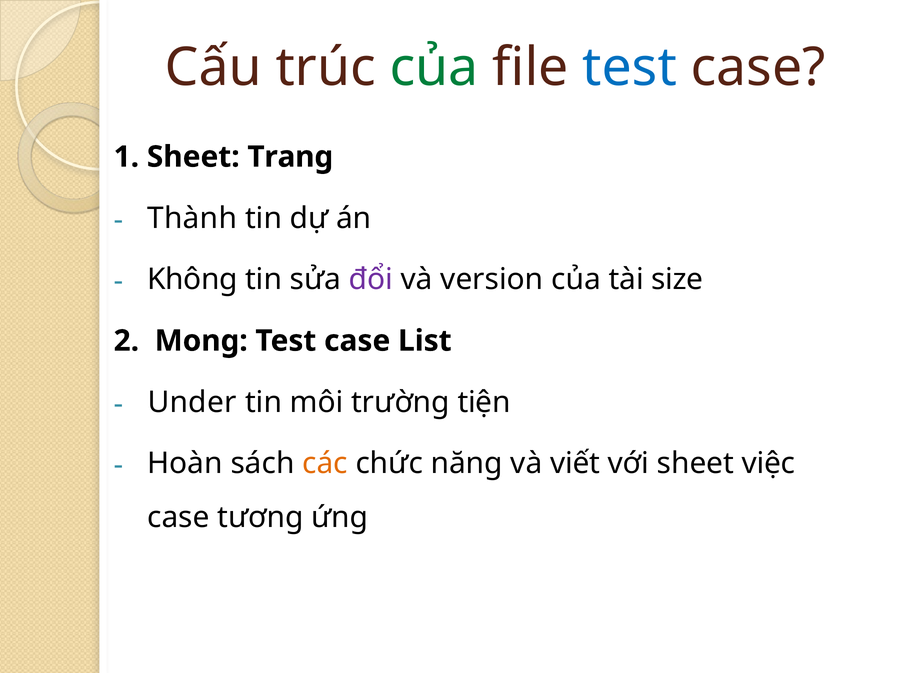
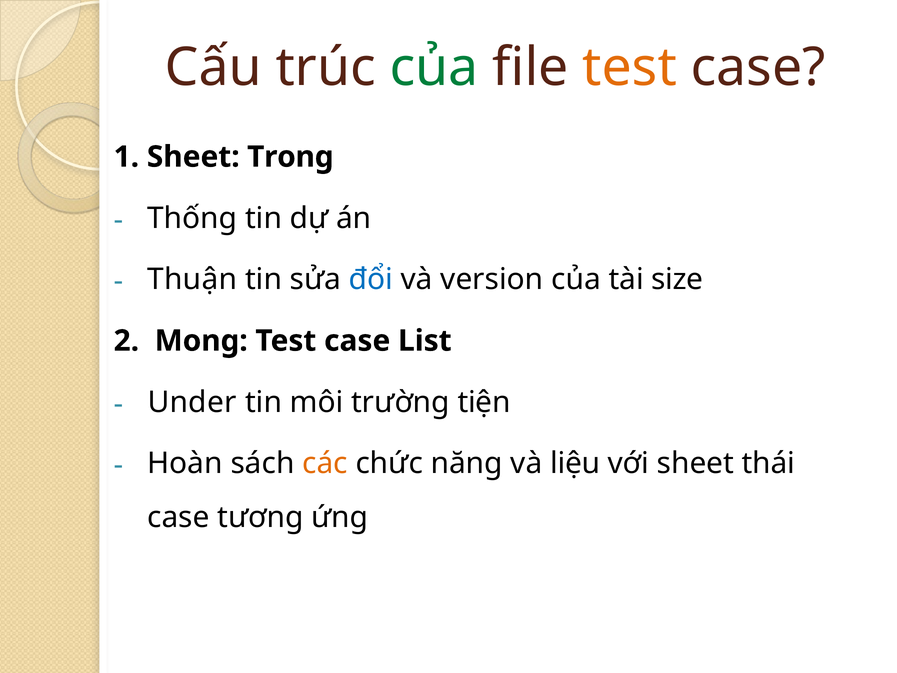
test colour: blue -> orange (630, 67)
Trang: Trang -> Trong (290, 157)
Thành: Thành -> Thống (192, 218)
Không: Không -> Thuận (192, 279)
đổi colour: purple -> blue (371, 279)
viết: viết -> liệu (575, 463)
việc: việc -> thái (768, 463)
